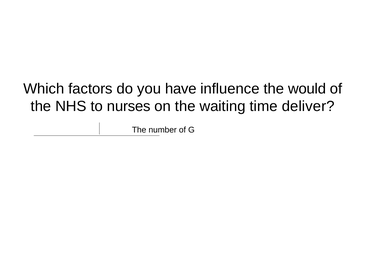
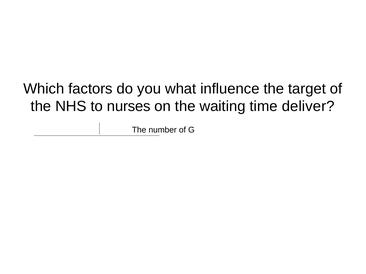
have: have -> what (181, 89)
would: would -> target (307, 89)
